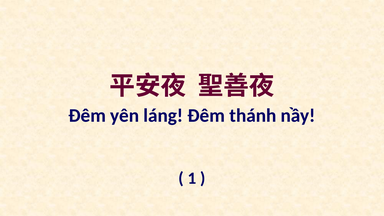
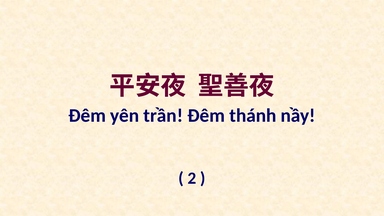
láng: láng -> trần (163, 116)
1: 1 -> 2 (192, 178)
